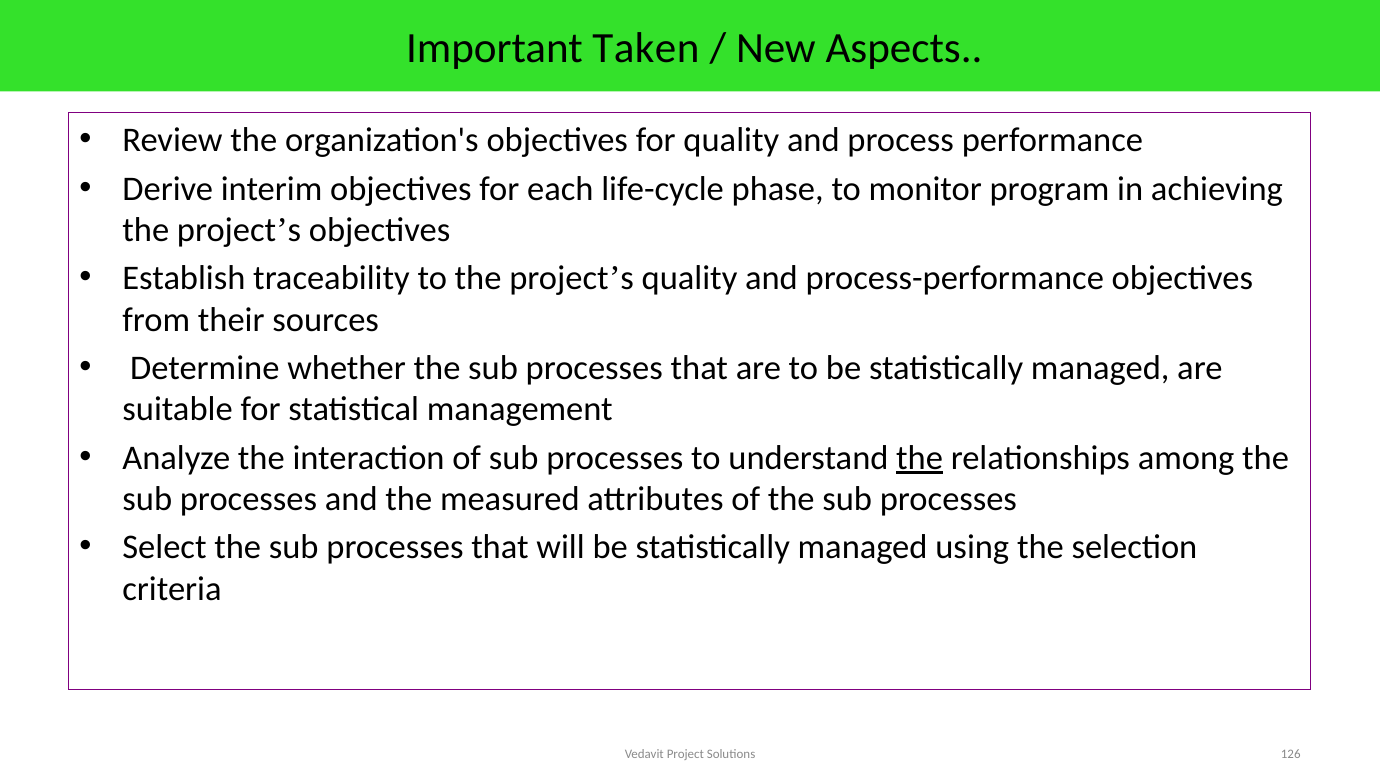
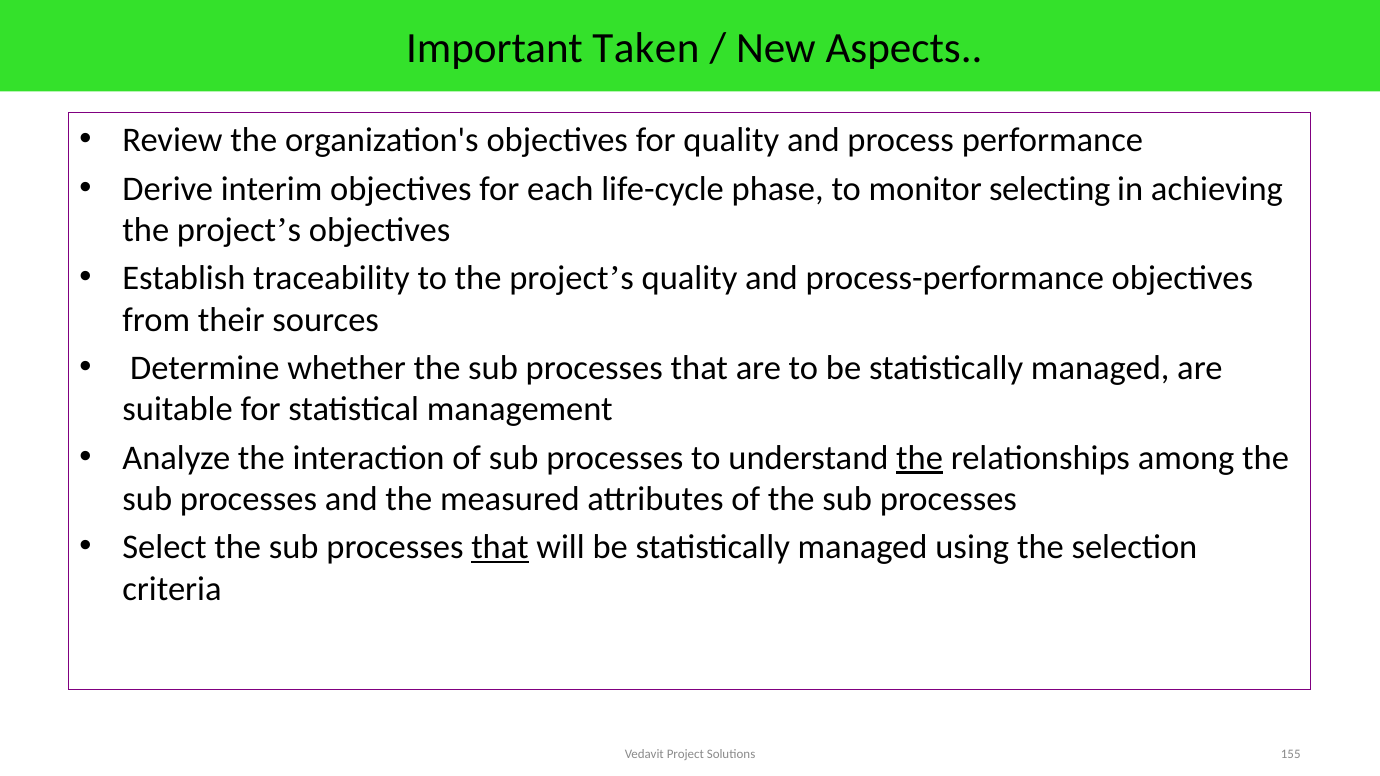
program: program -> selecting (1050, 189)
that underline: none -> present (500, 547)
126: 126 -> 155 (1291, 755)
